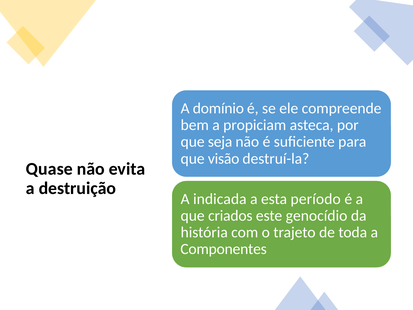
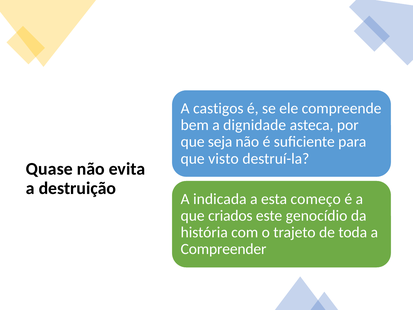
domínio: domínio -> castigos (218, 108)
propiciam: propiciam -> dignidade (255, 125)
visão: visão -> visto (223, 158)
período: período -> começo (316, 199)
Componentes: Componentes -> Compreender (224, 249)
